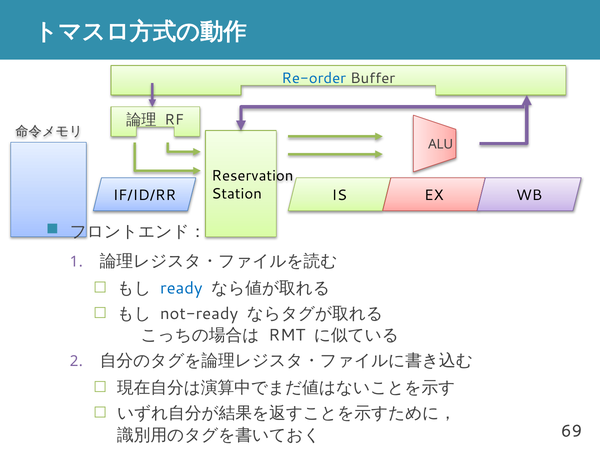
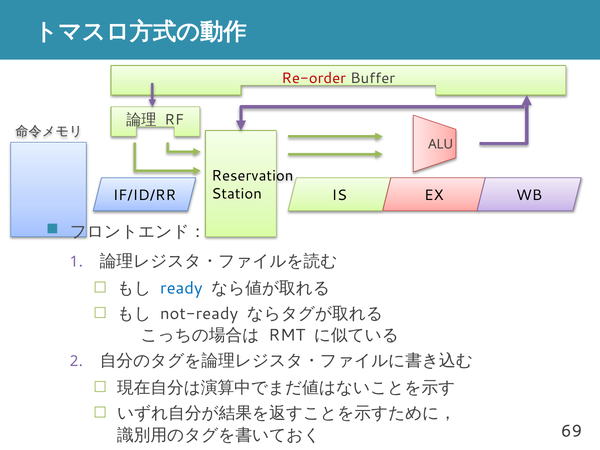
Re-order colour: blue -> red (314, 79)
